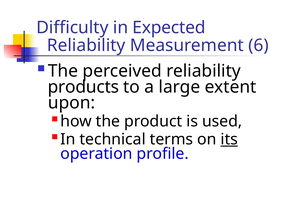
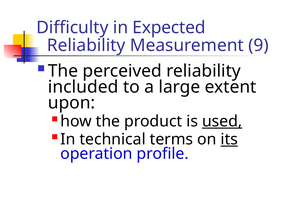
6: 6 -> 9 (258, 45)
products: products -> included (83, 87)
used underline: none -> present (222, 121)
